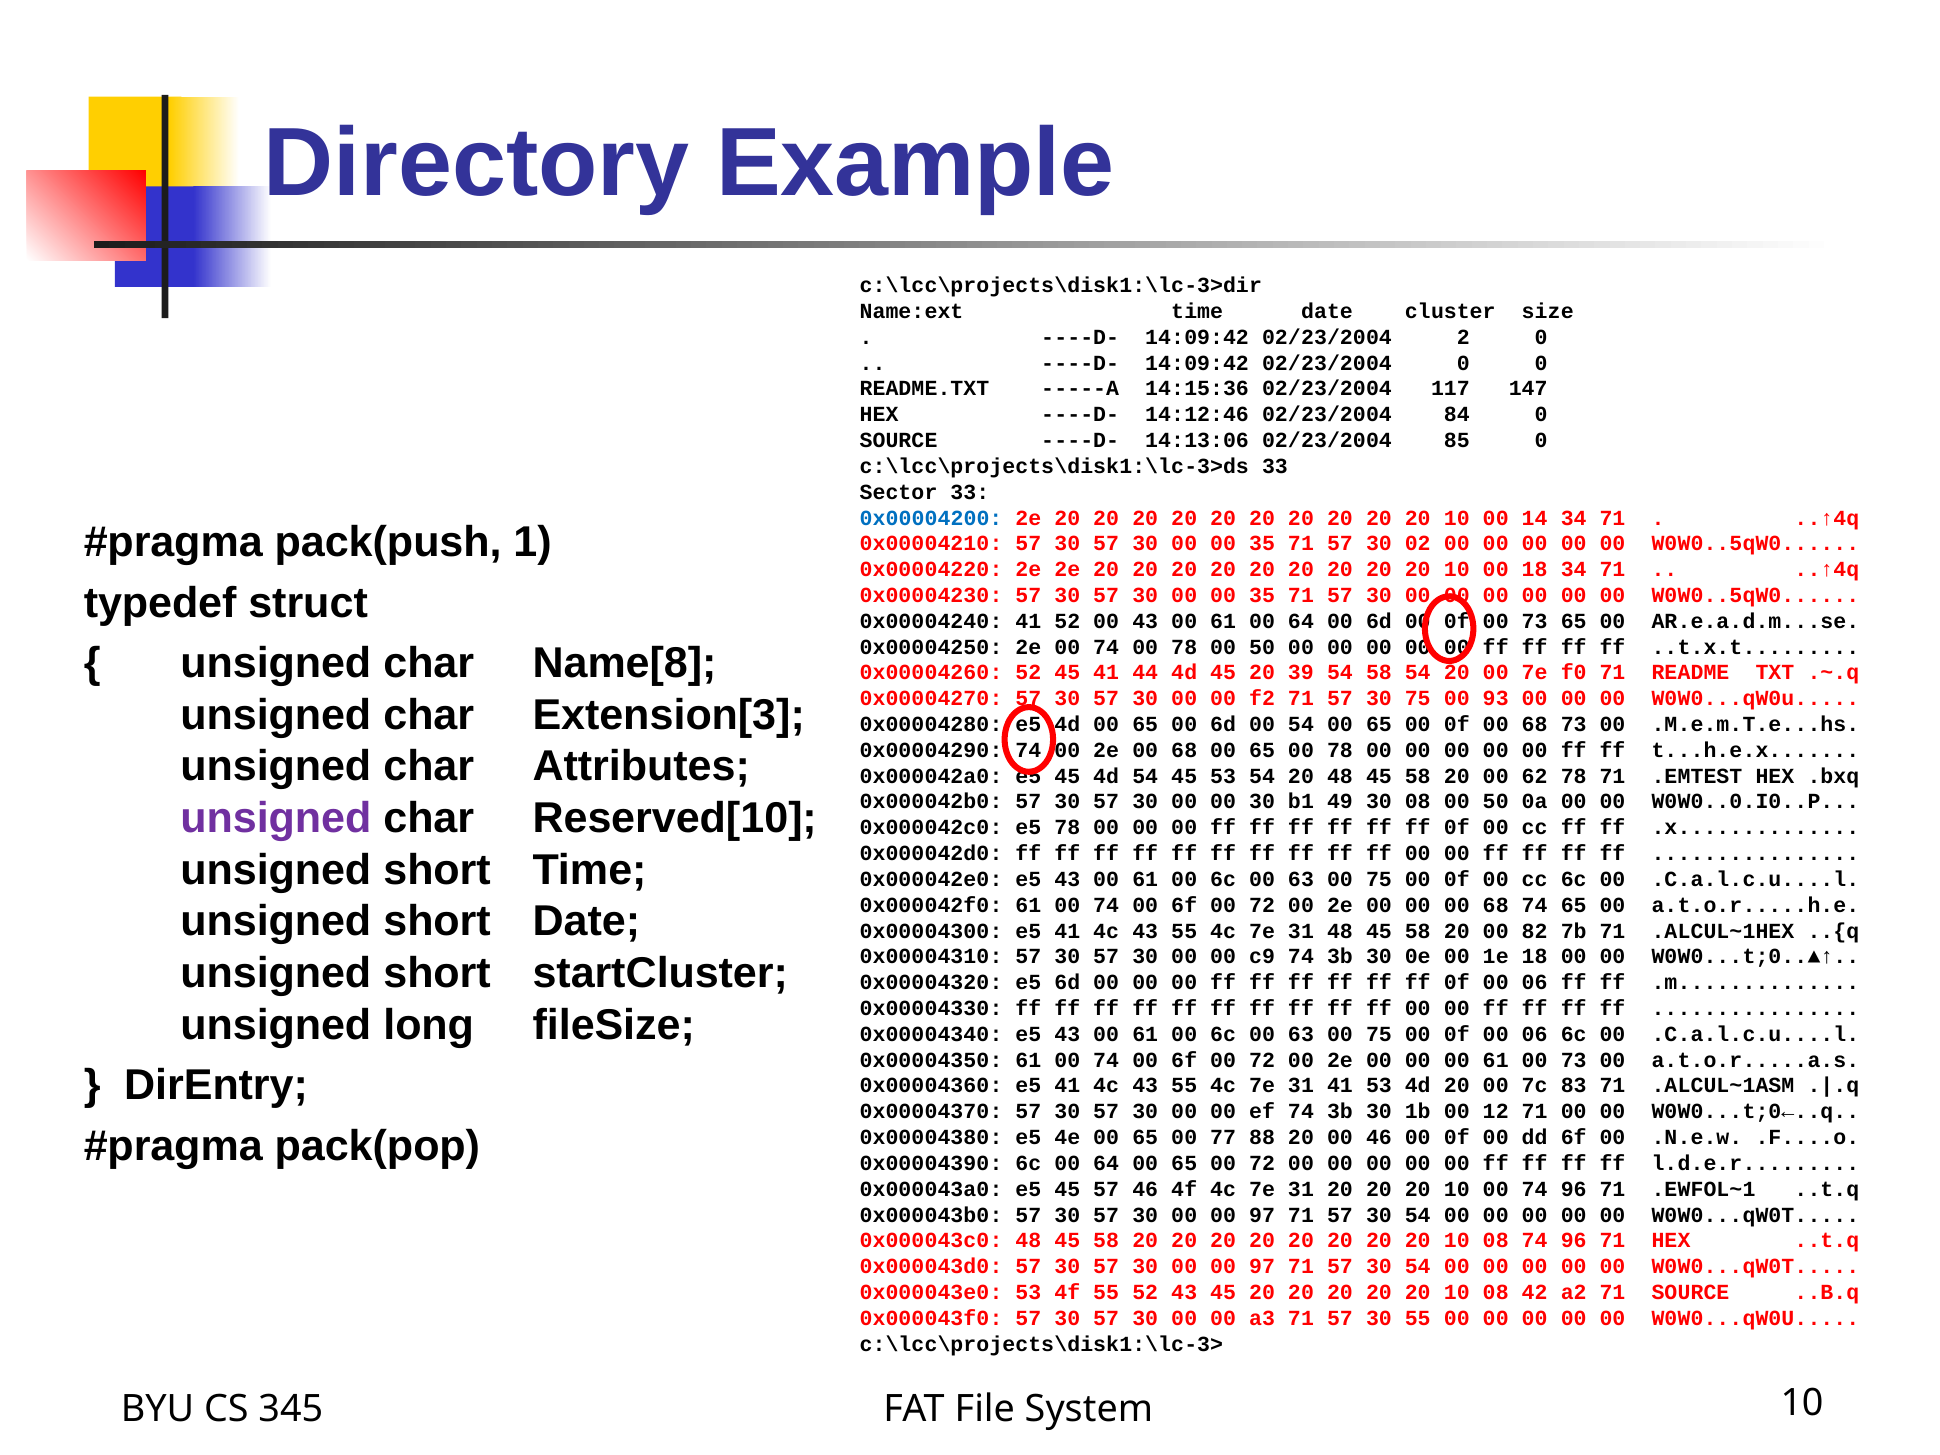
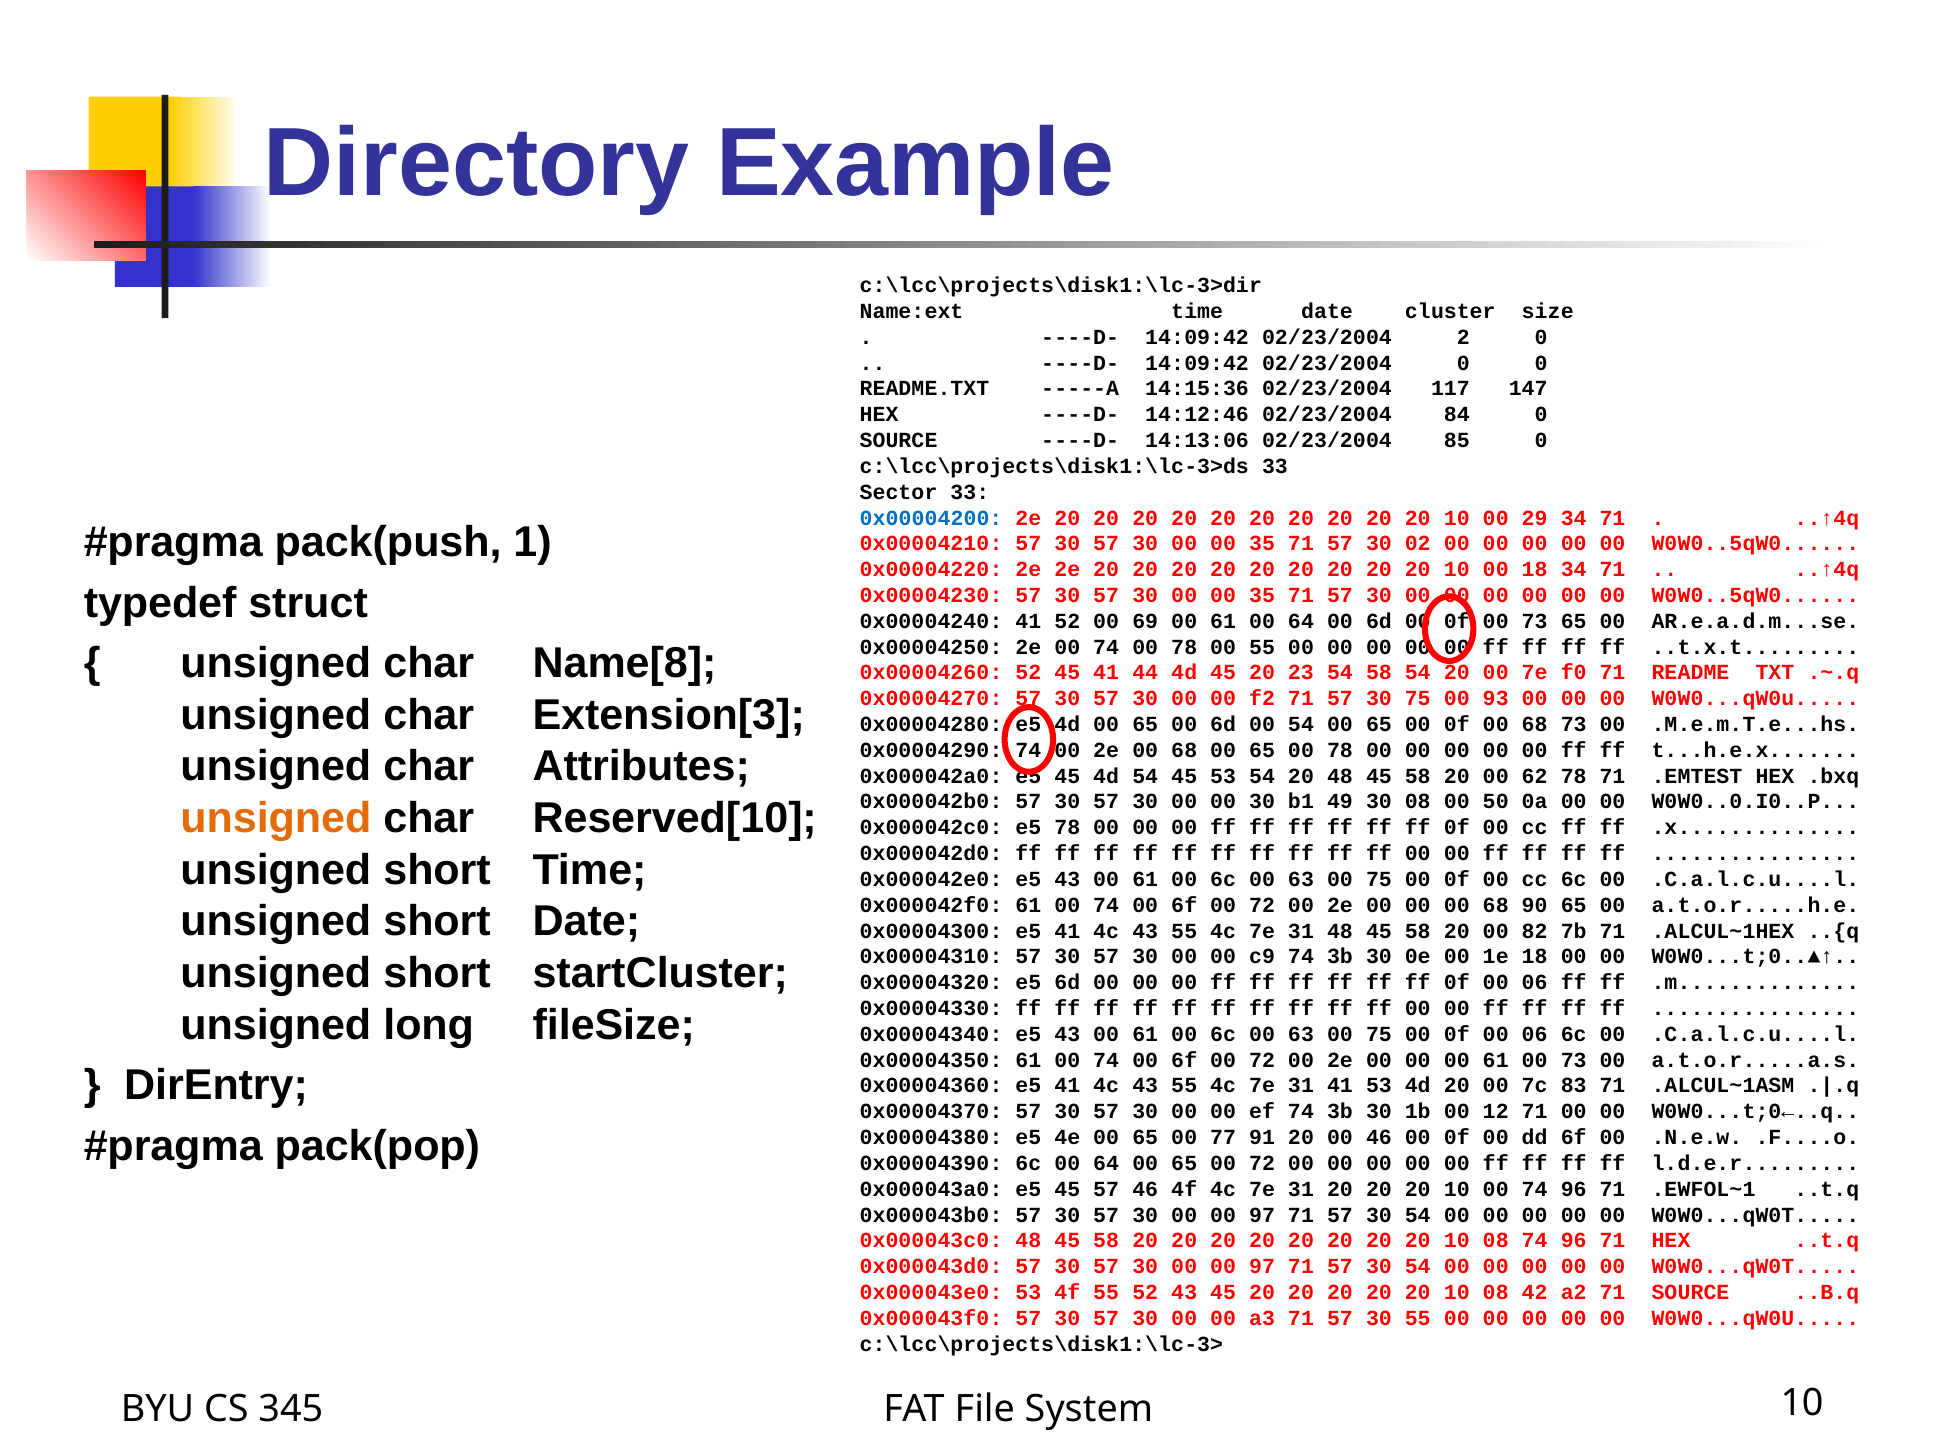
14: 14 -> 29 (1535, 518)
00 43: 43 -> 69 (1145, 621)
78 00 50: 50 -> 55 (1262, 647)
39: 39 -> 23 (1301, 673)
unsigned colour: purple -> orange (276, 818)
68 74: 74 -> 90 (1535, 905)
88: 88 -> 91 (1262, 1137)
